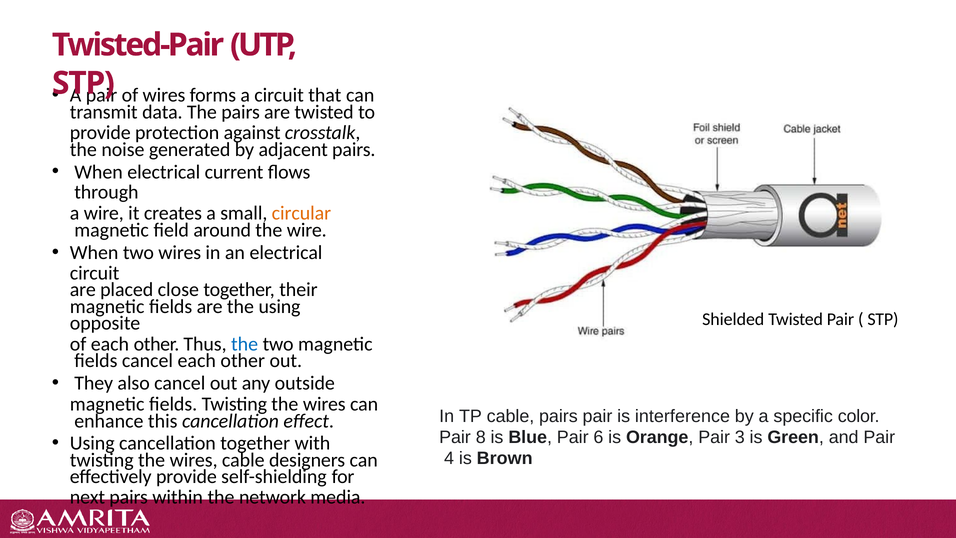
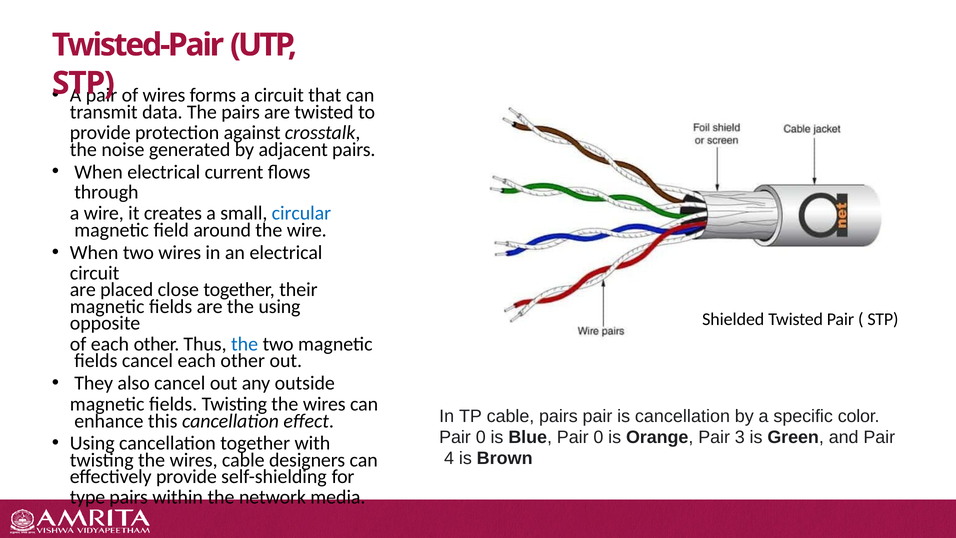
circular colour: orange -> blue (301, 213)
is interference: interference -> cancellation (682, 416)
8: 8 -> 0 (481, 437)
Blue Pair 6: 6 -> 0 (598, 437)
next: next -> type (87, 497)
